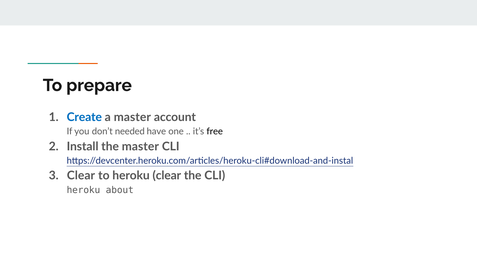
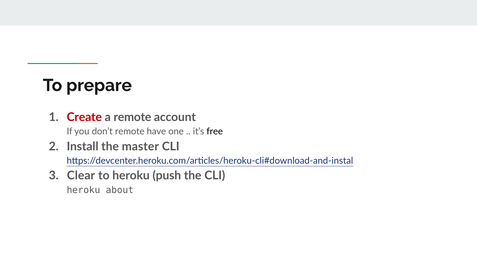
Create colour: blue -> red (84, 117)
a master: master -> remote (132, 117)
don’t needed: needed -> remote (130, 131)
heroku clear: clear -> push (167, 175)
